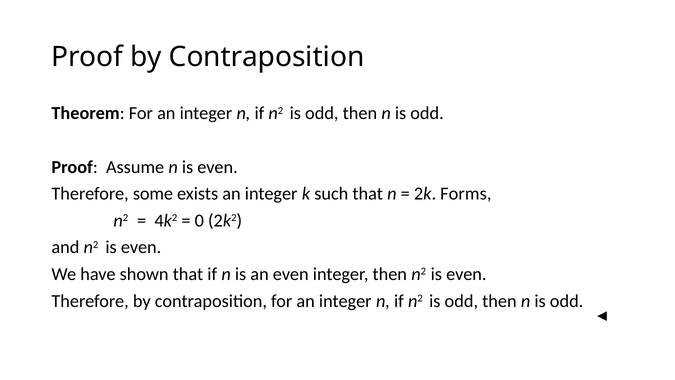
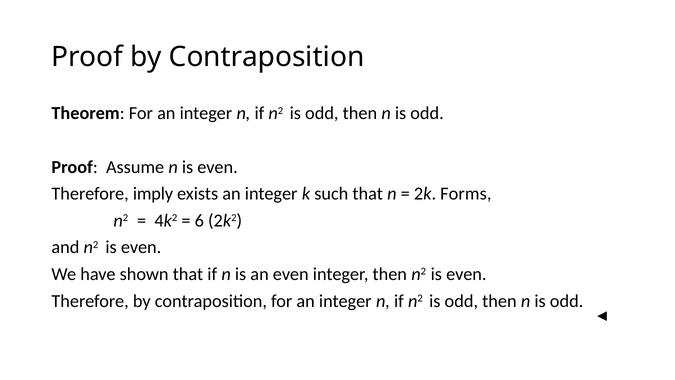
some: some -> imply (153, 194)
0: 0 -> 6 (199, 220)
